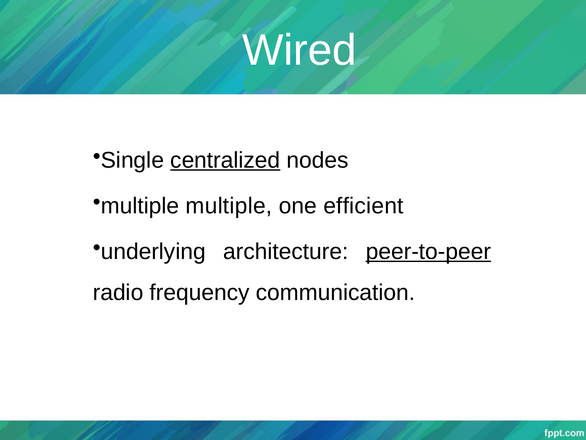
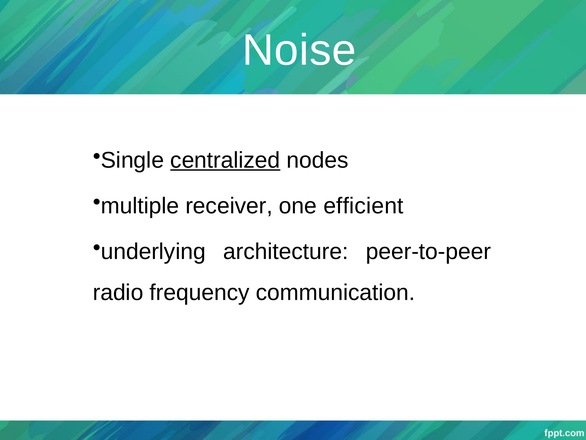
Wired: Wired -> Noise (299, 50)
multiple multiple: multiple -> receiver (229, 206)
peer-to-peer underline: present -> none (428, 251)
